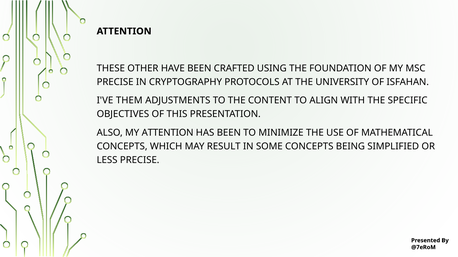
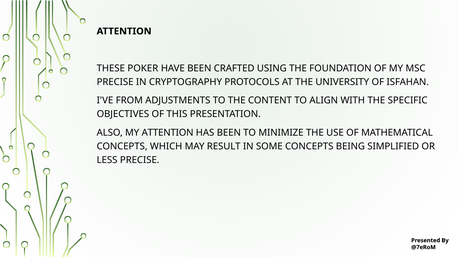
OTHER: OTHER -> POKER (143, 68)
THEM: THEM -> FROM (129, 101)
